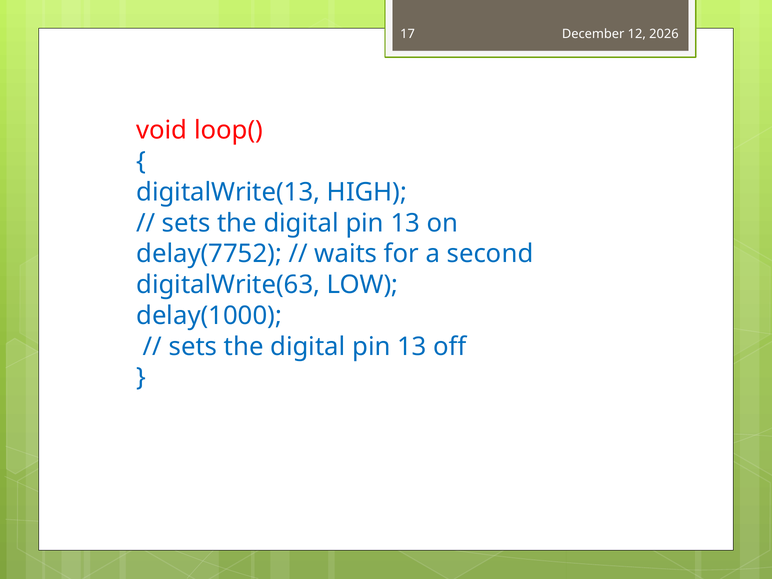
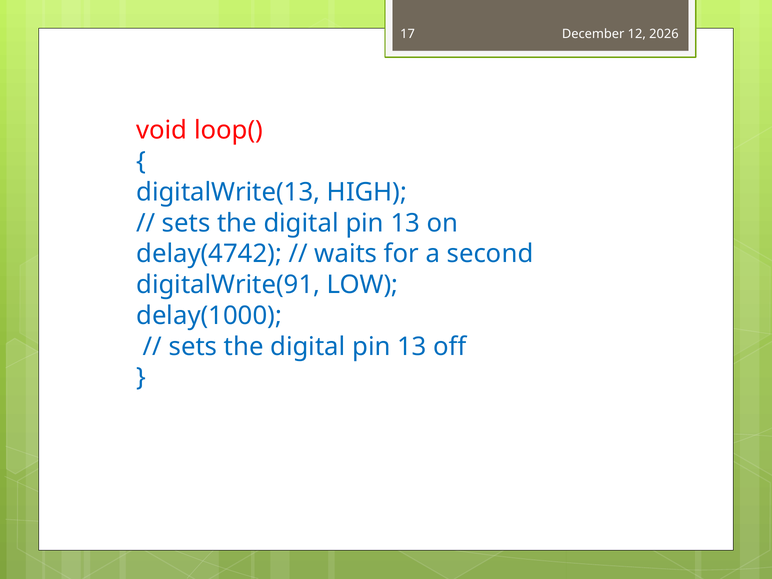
delay(7752: delay(7752 -> delay(4742 (209, 254)
digitalWrite(63: digitalWrite(63 -> digitalWrite(91 (228, 285)
